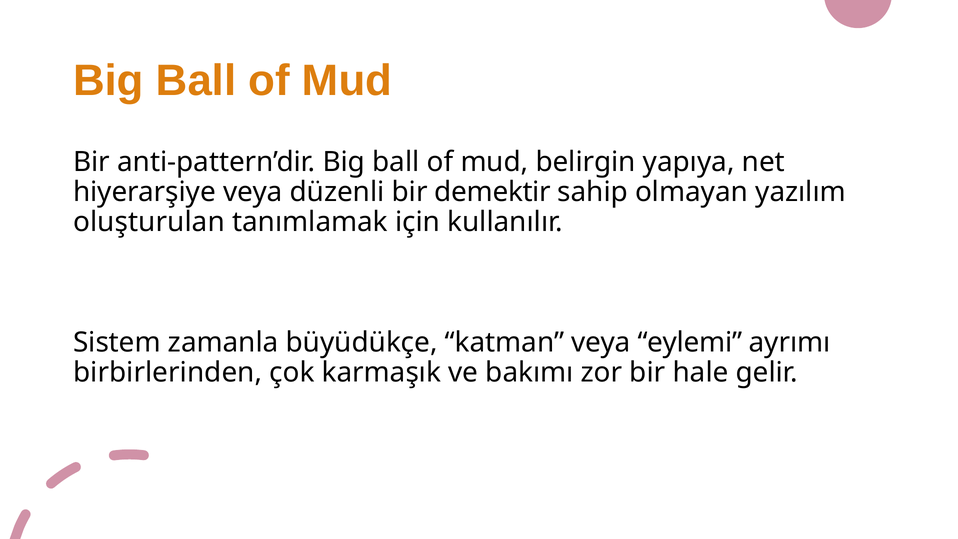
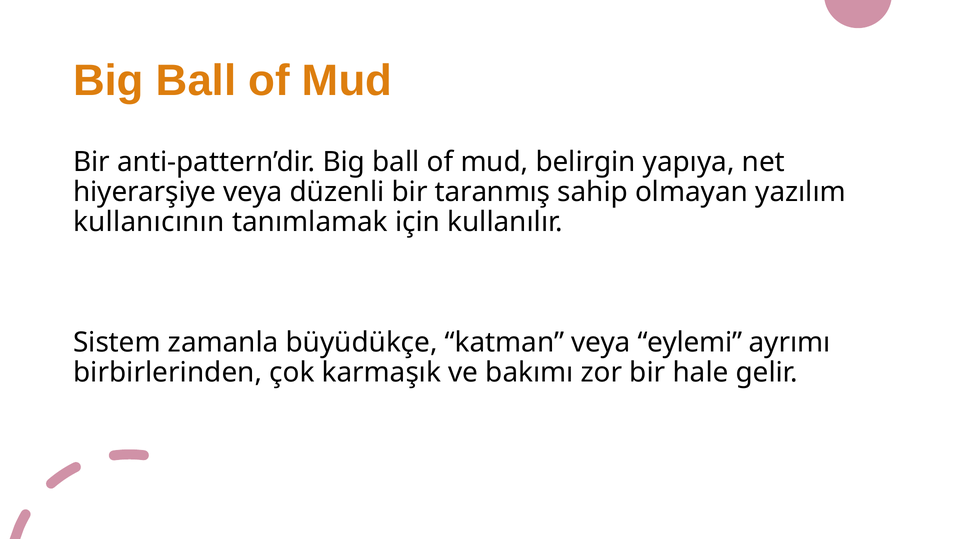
demektir: demektir -> taranmış (493, 192)
oluşturulan: oluşturulan -> kullanıcının (149, 222)
